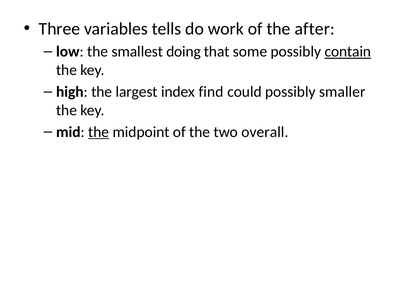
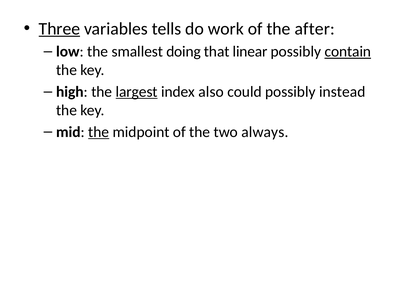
Three underline: none -> present (59, 29)
some: some -> linear (250, 52)
largest underline: none -> present (137, 92)
find: find -> also (211, 92)
smaller: smaller -> instead (342, 92)
overall: overall -> always (265, 132)
